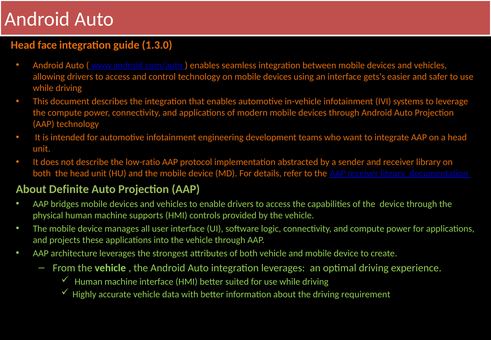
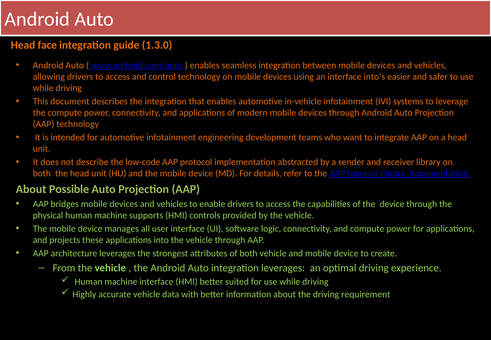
gets’s: gets’s -> into’s (374, 77)
low-ratio: low-ratio -> low-code (143, 162)
Definite: Definite -> Possible (69, 189)
